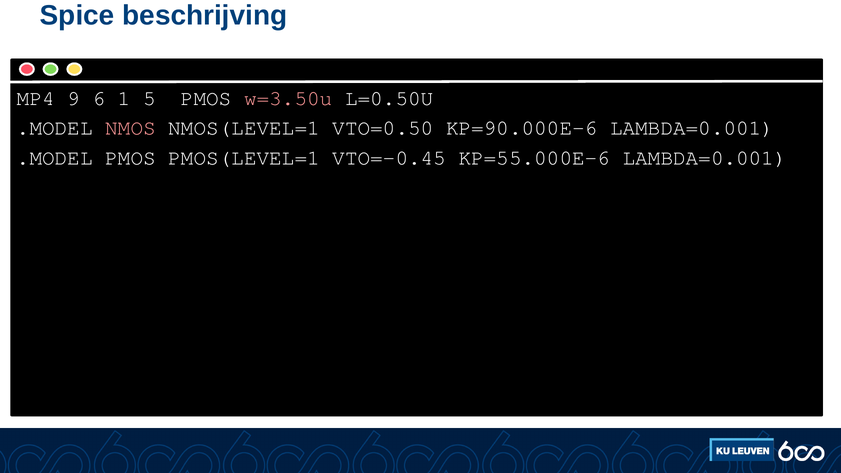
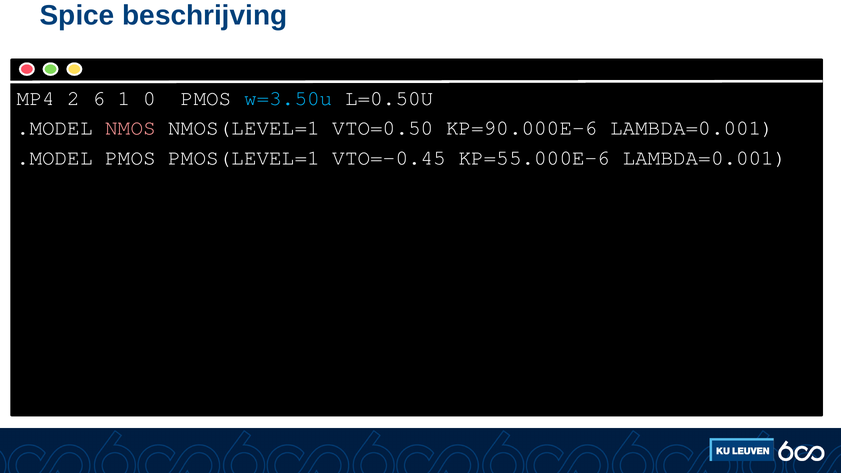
9: 9 -> 2 (74, 98)
5: 5 -> 0 (149, 98)
w=3.50u colour: pink -> light blue (288, 98)
